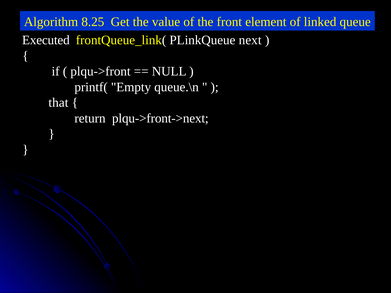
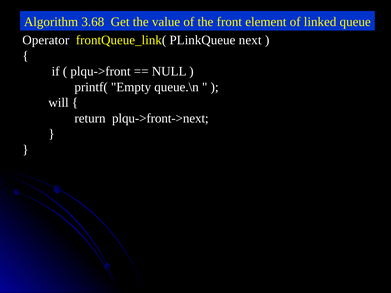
8.25: 8.25 -> 3.68 (93, 22)
Executed: Executed -> Operator (46, 40)
that: that -> will (59, 103)
